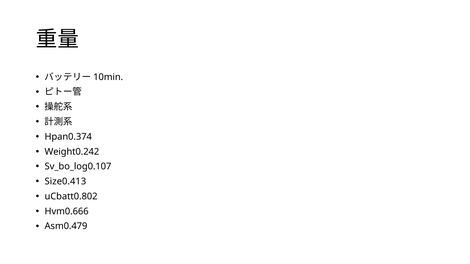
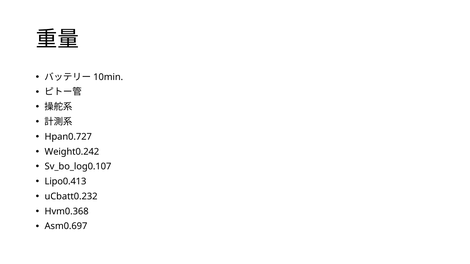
Hpan0.374: Hpan0.374 -> Hpan0.727 (68, 137)
Size0.413: Size0.413 -> Lipo0.413 (65, 182)
uCbatt0.802: uCbatt0.802 -> uCbatt0.232 (71, 197)
Hvm0.666: Hvm0.666 -> Hvm0.368 (67, 212)
Asm0.479: Asm0.479 -> Asm0.697 (66, 227)
